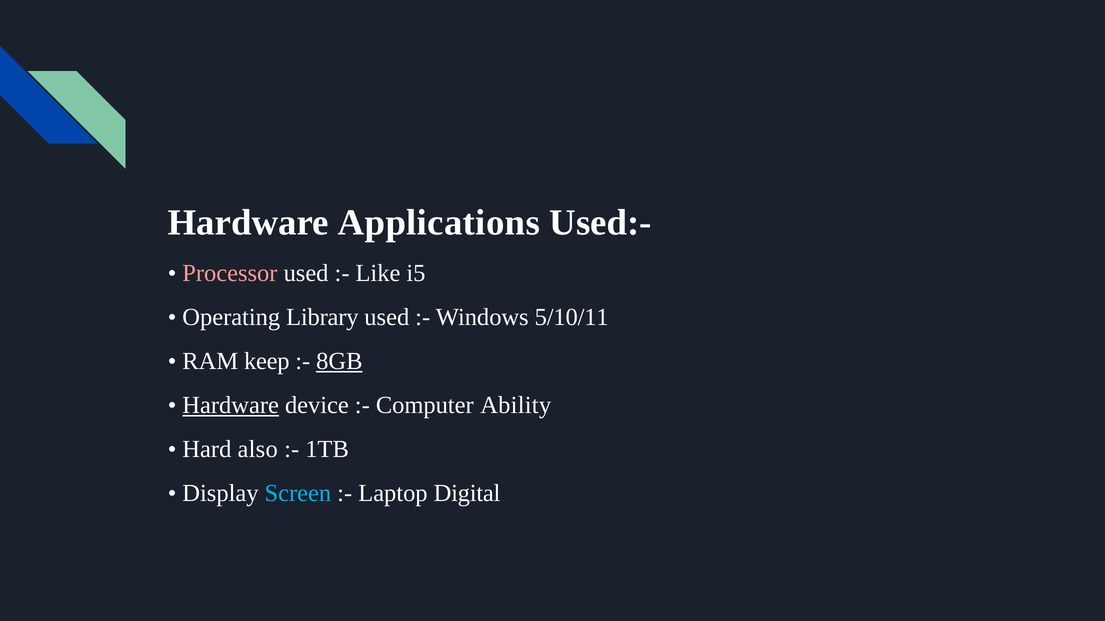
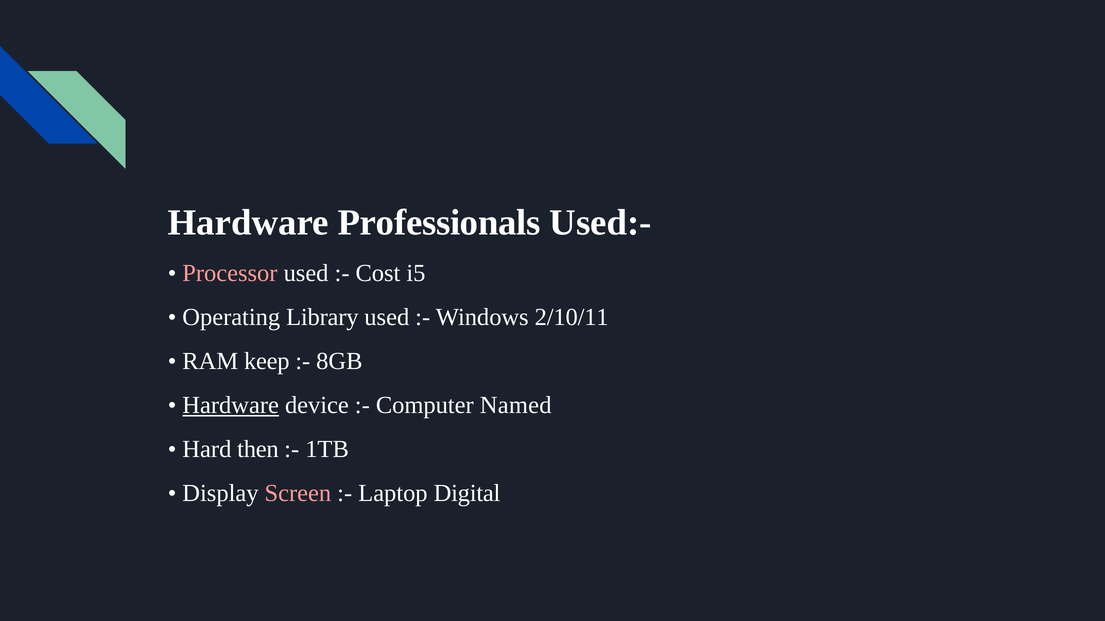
Applications: Applications -> Professionals (439, 223)
Like: Like -> Cost (378, 273)
5/10/11: 5/10/11 -> 2/10/11 (572, 317)
8GB underline: present -> none (339, 361)
Ability: Ability -> Named (516, 406)
also: also -> then (258, 450)
Screen colour: light blue -> pink (298, 494)
